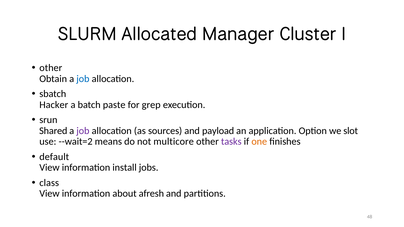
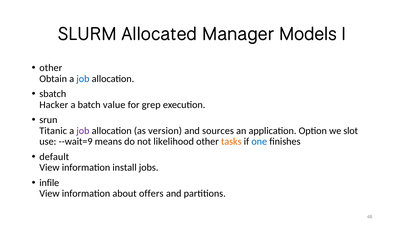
Cluster: Cluster -> Models (308, 34)
paste: paste -> value (114, 105)
Shared: Shared -> Titanic (53, 131)
sources: sources -> version (165, 131)
payload: payload -> sources (218, 131)
--wait=2: --wait=2 -> --wait=9 (76, 142)
multicore: multicore -> likelihood (174, 142)
tasks colour: purple -> orange (231, 142)
one colour: orange -> blue (259, 142)
class: class -> infile (49, 183)
afresh: afresh -> offers (151, 194)
